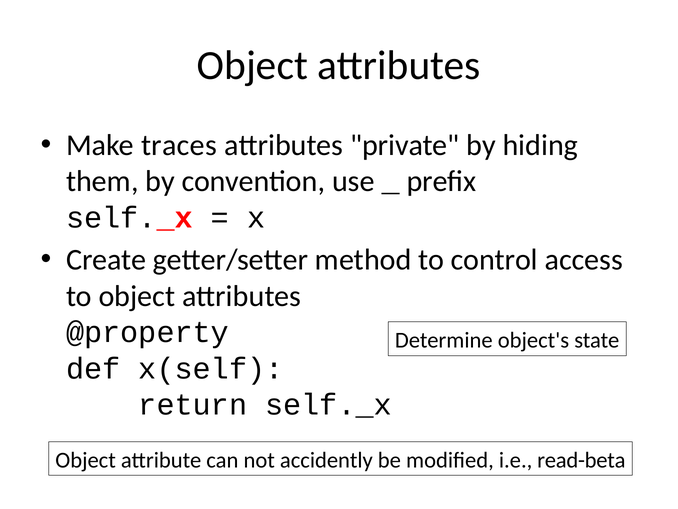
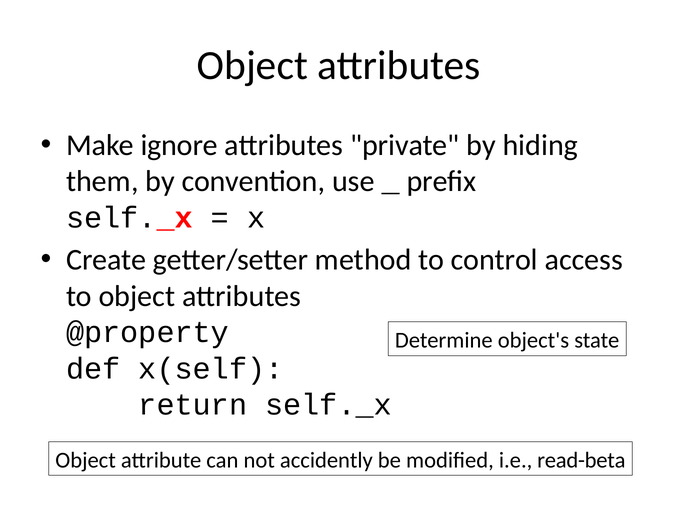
traces: traces -> ignore (179, 145)
